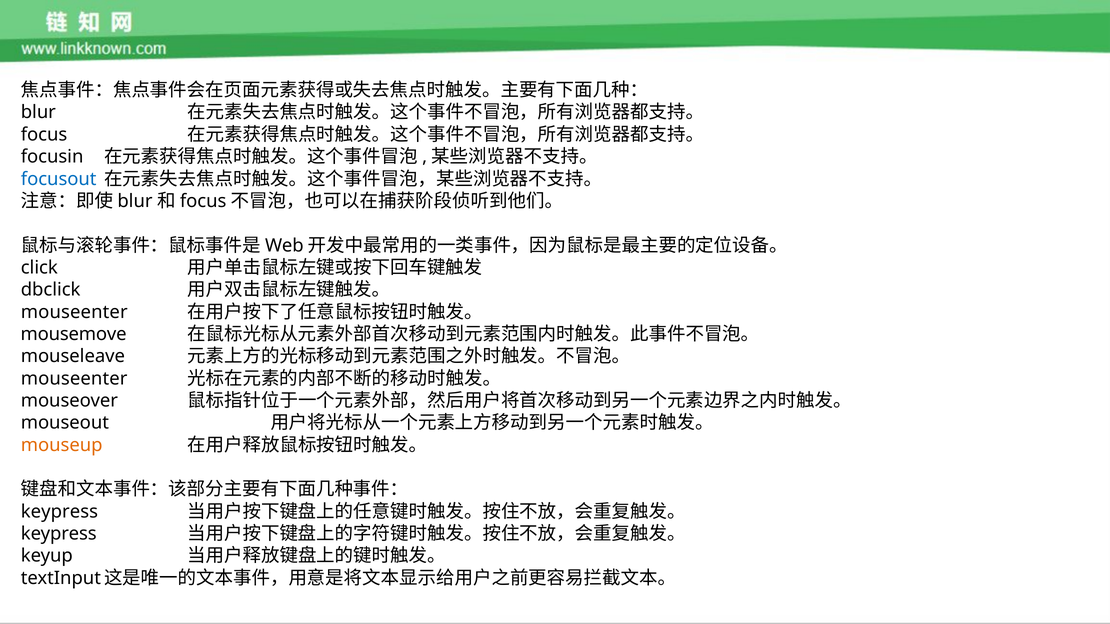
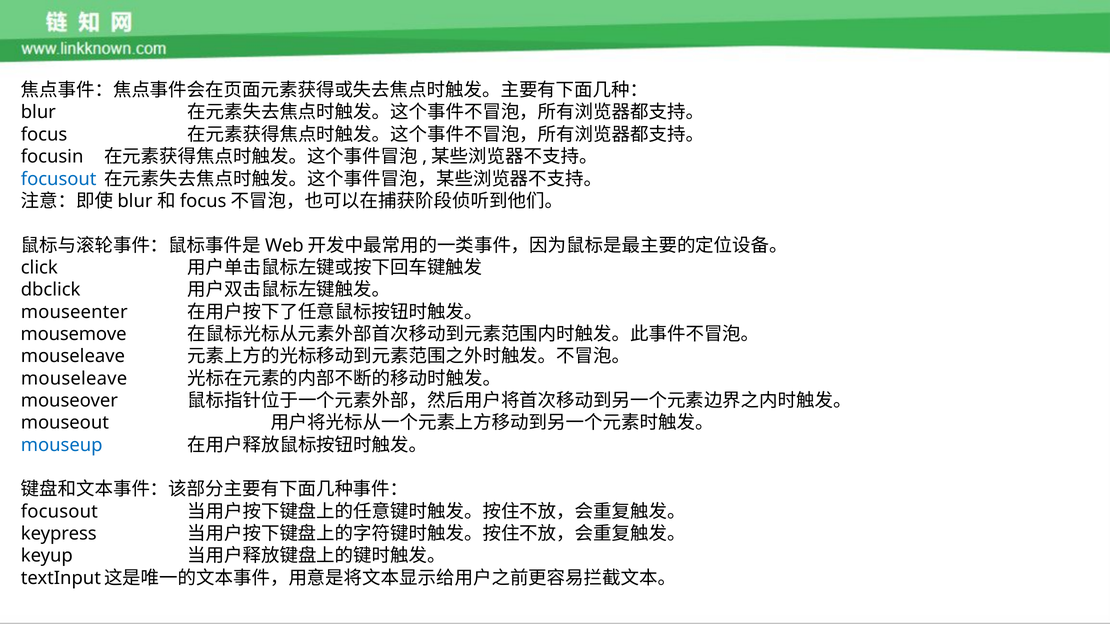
mouseenter: mouseenter -> mouseleave (74, 379)
mouseup colour: orange -> blue (62, 445)
keypress: keypress -> focusout (59, 512)
